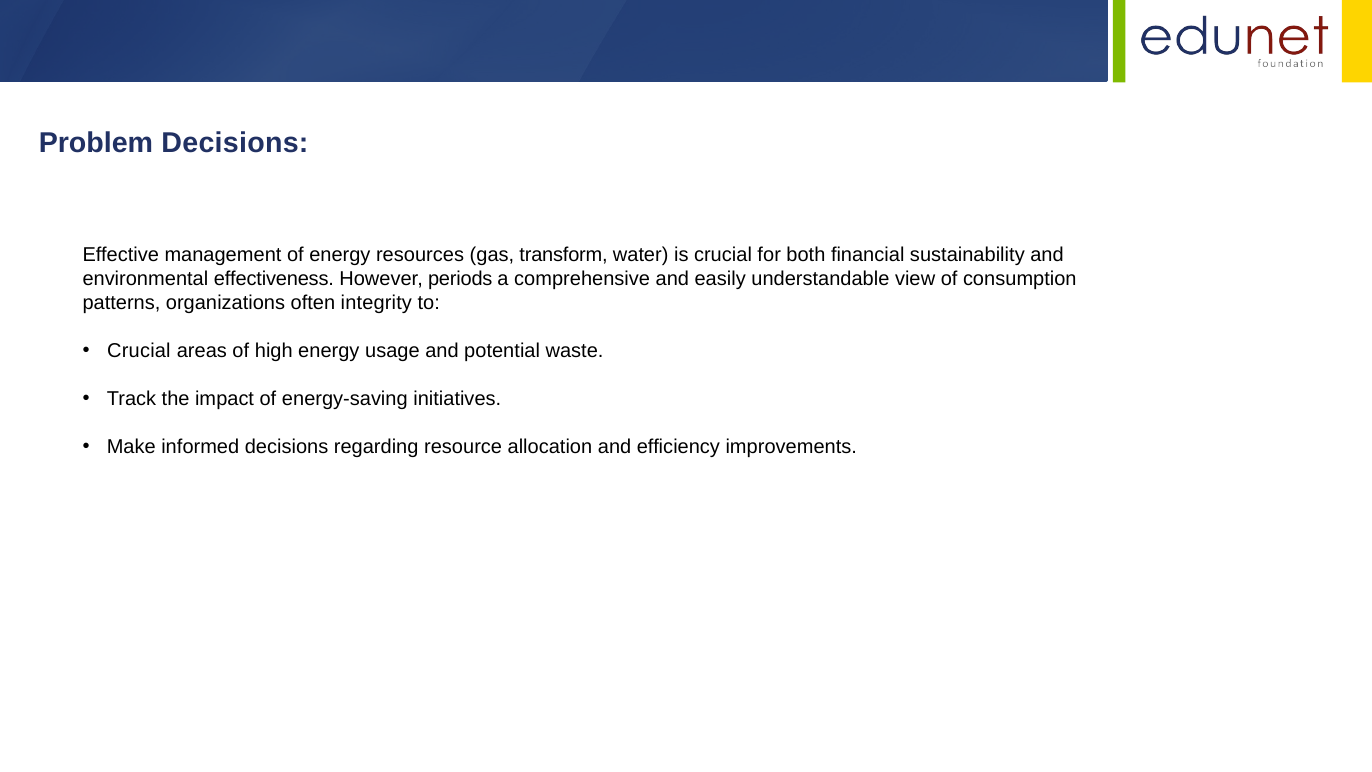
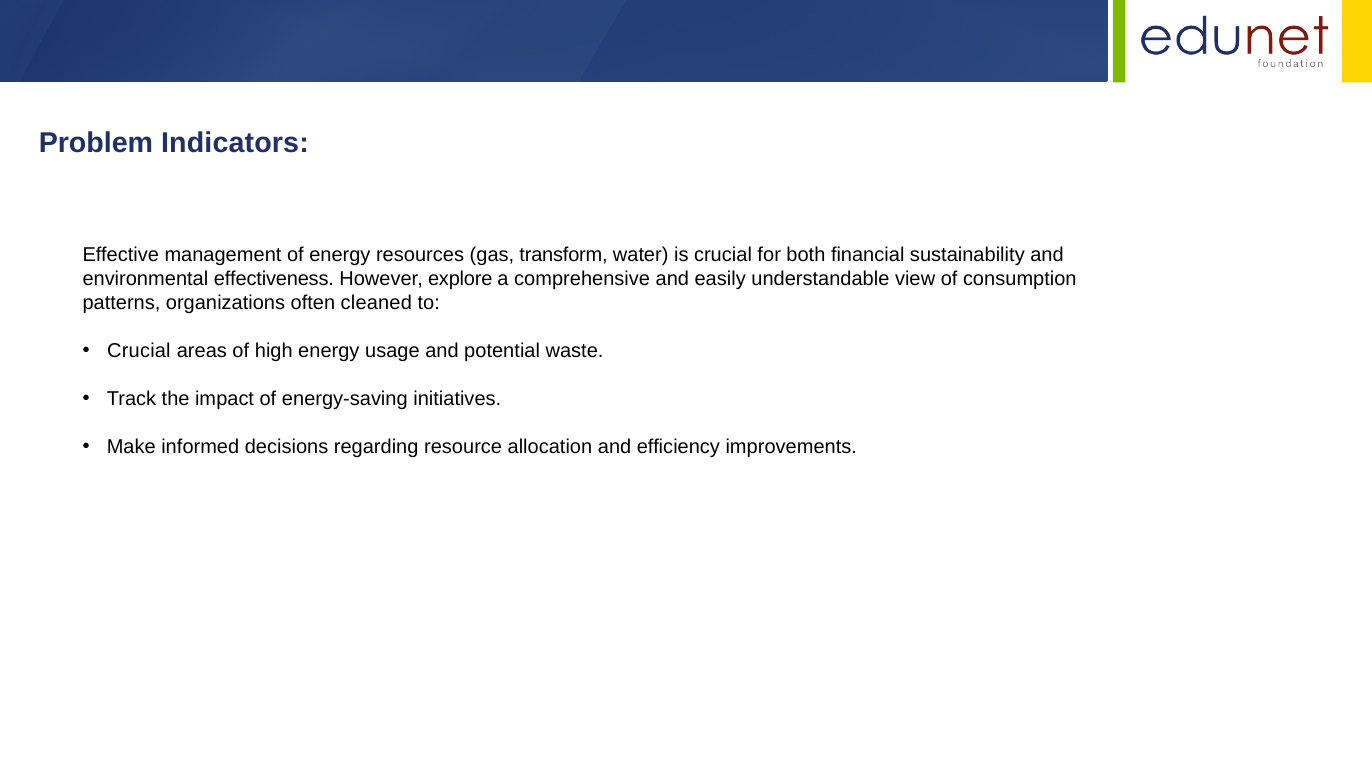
Problem Decisions: Decisions -> Indicators (235, 143)
periods: periods -> explore (460, 278)
integrity: integrity -> cleaned (376, 302)
